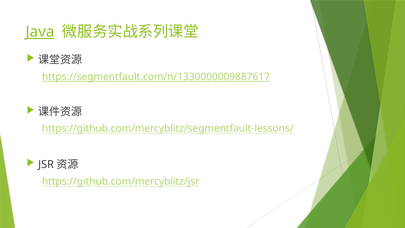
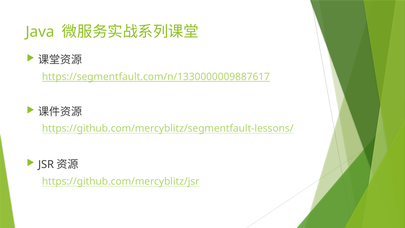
Java underline: present -> none (40, 32)
